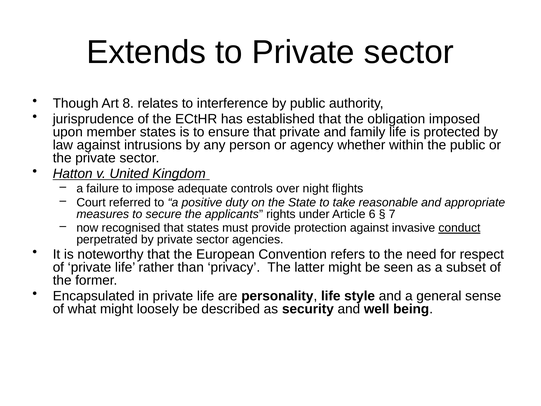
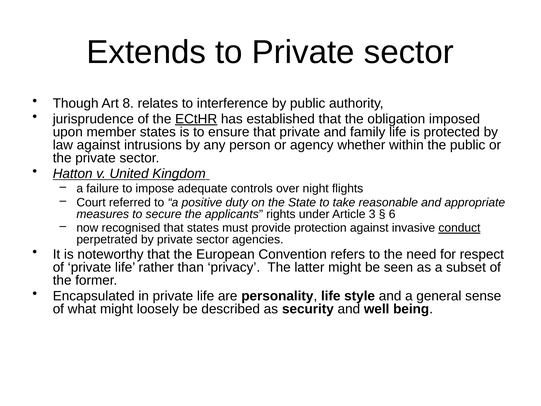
ECtHR underline: none -> present (196, 119)
6: 6 -> 3 (372, 214)
7: 7 -> 6 (392, 214)
